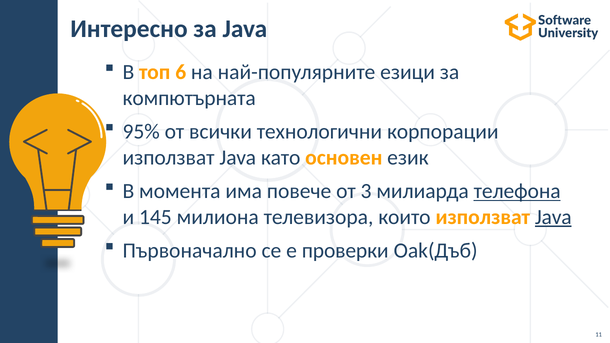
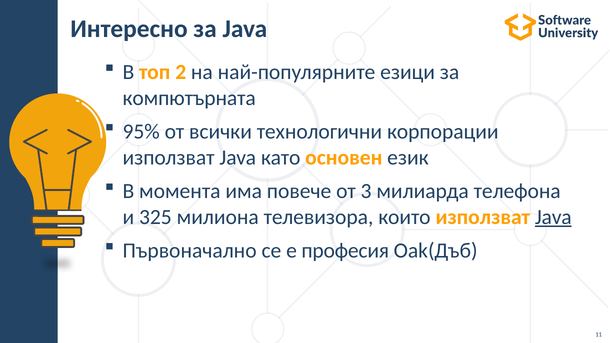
6: 6 -> 2 (181, 72)
телефона underline: present -> none (517, 191)
145: 145 -> 325 (155, 217)
проверки: проверки -> професия (345, 251)
